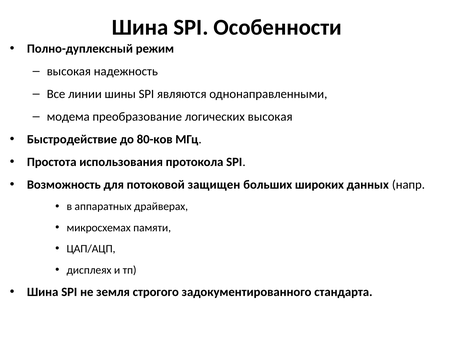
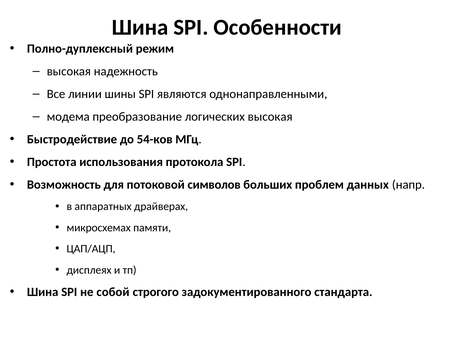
80-ков: 80-ков -> 54-ков (155, 140)
защищен: защищен -> символов (214, 185)
широких: широких -> проблем (319, 185)
земля: земля -> собой (113, 292)
